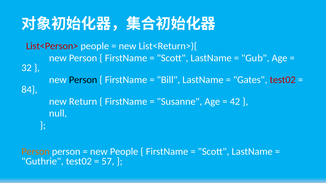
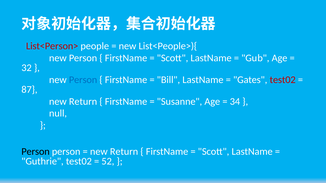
List<Return>){: List<Return>){ -> List<People>){ (168, 46)
Person colour: black -> blue (83, 80)
84: 84 -> 87 (29, 90)
42: 42 -> 34 (235, 102)
Person colour: orange -> black (36, 152)
People: People -> Return (124, 152)
57: 57 -> 52 (108, 162)
